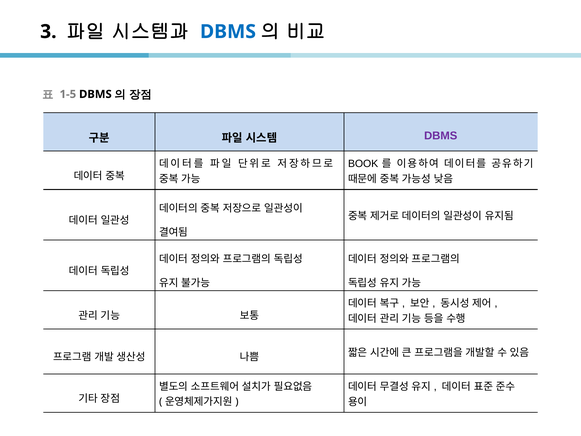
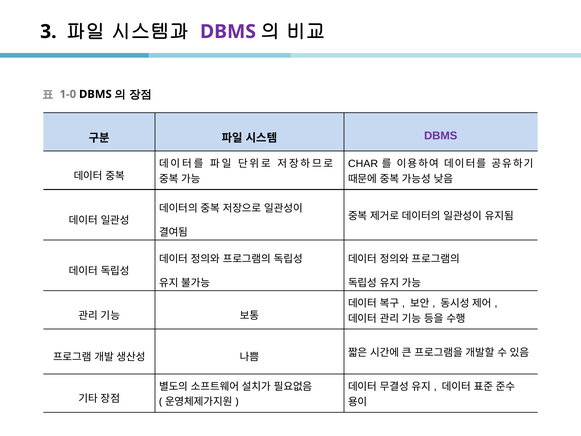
DBMS colour: blue -> purple (228, 32)
1-5: 1-5 -> 1-0 (68, 94)
BOOK: BOOK -> CHAR (363, 164)
